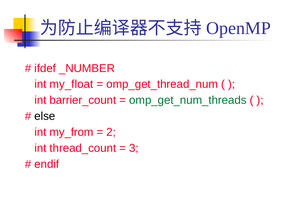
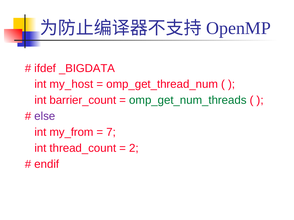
_NUMBER: _NUMBER -> _BIGDATA (87, 68)
my_float: my_float -> my_host (71, 84)
else colour: black -> purple (45, 116)
2: 2 -> 7 (111, 132)
3: 3 -> 2 (134, 149)
